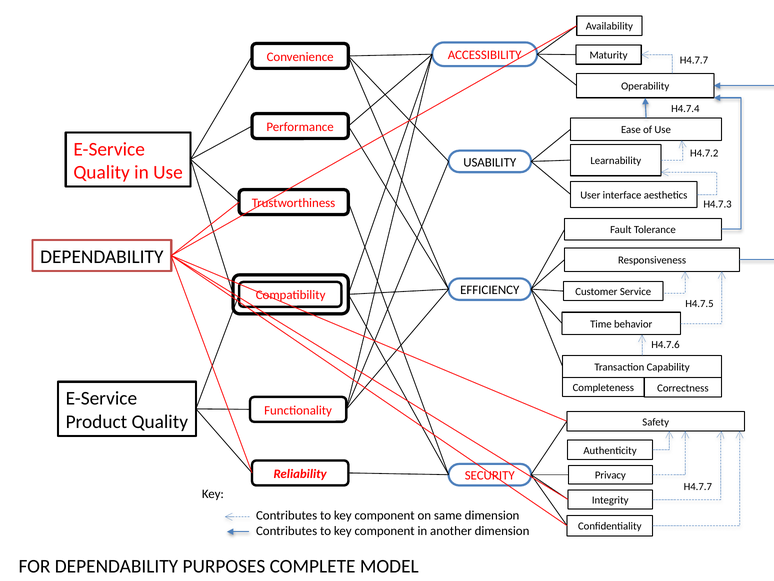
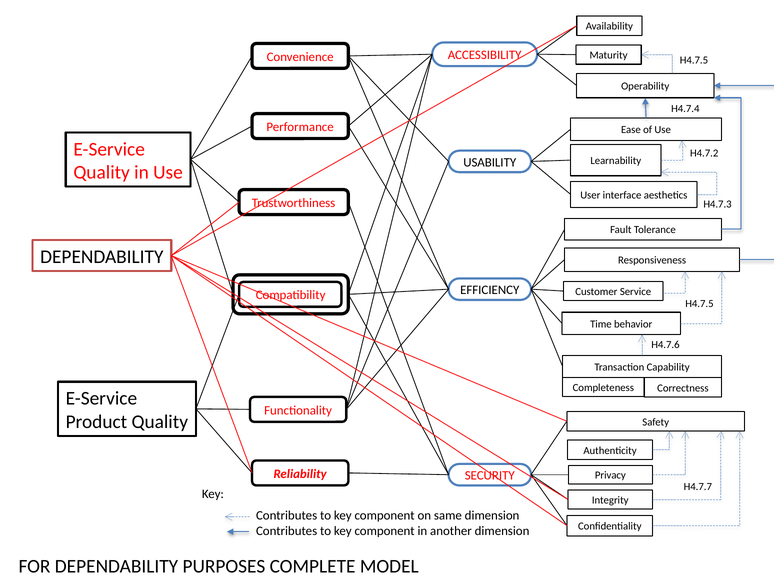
H4.7.7: H4.7.7 -> H4.7.5 (694, 60)
